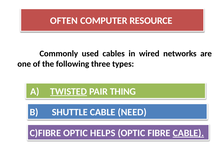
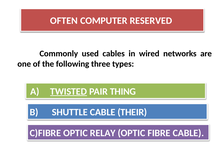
RESOURCE: RESOURCE -> RESERVED (151, 21)
NEED: NEED -> THEIR (132, 112)
HELPS: HELPS -> RELAY (103, 133)
CABLE underline: present -> none (188, 133)
